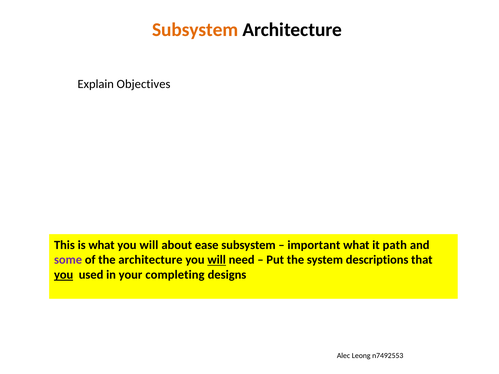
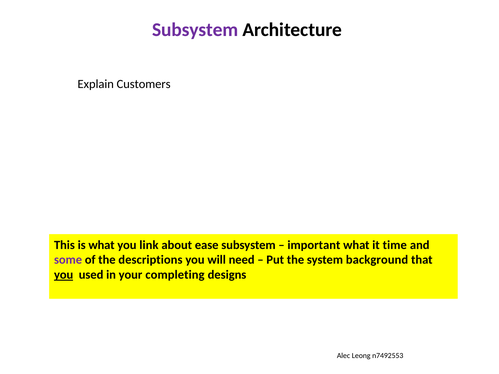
Subsystem colour: orange -> purple (195, 30)
Objectives: Objectives -> Customers (144, 84)
will: will -> link (149, 245)
path: path -> time (395, 245)
the architecture: architecture -> descriptions (150, 260)
will underline: present -> none (217, 260)
descriptions: descriptions -> background (377, 260)
